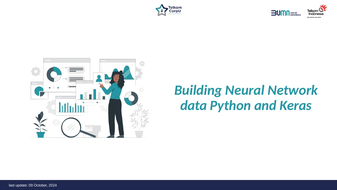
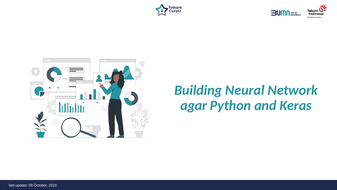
data: data -> agar (194, 105)
